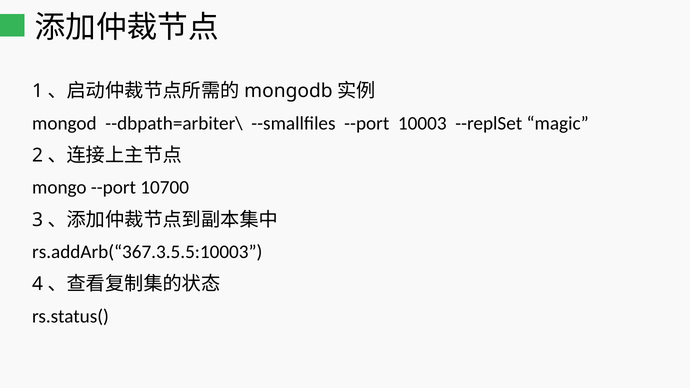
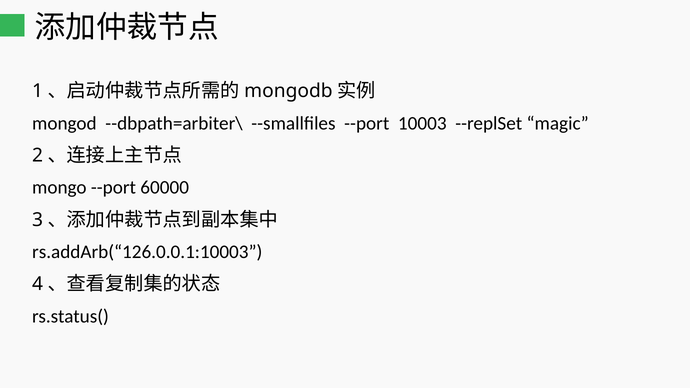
10700: 10700 -> 60000 (165, 188)
rs.addArb(“367.3.5.5:10003: rs.addArb(“367.3.5.5:10003 -> rs.addArb(“126.0.0.1:10003 (147, 252)
